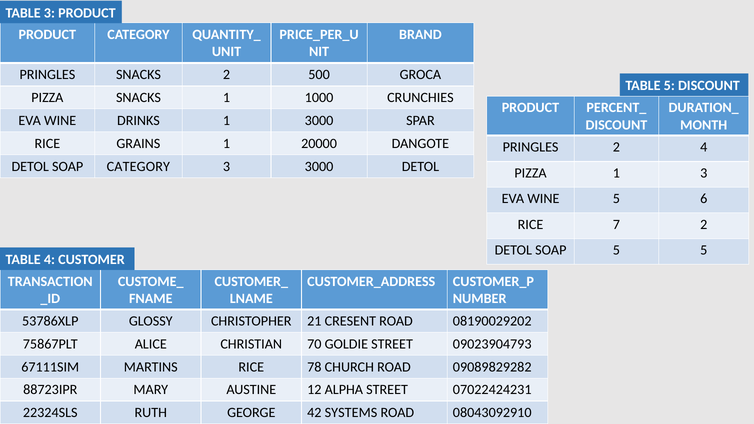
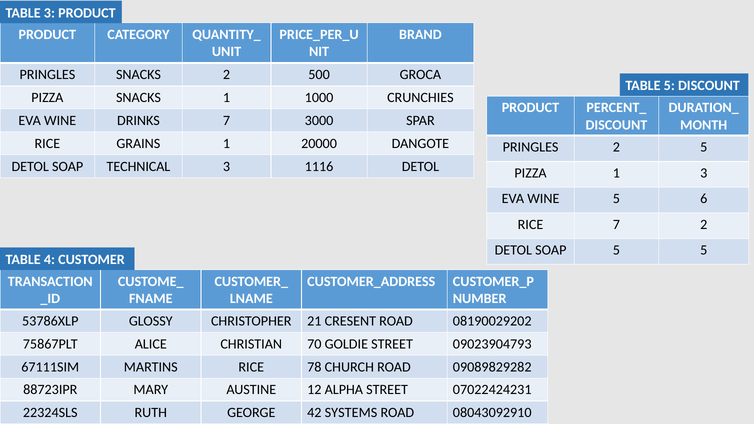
DRINKS 1: 1 -> 7 (227, 121)
2 4: 4 -> 5 (704, 147)
SOAP CATEGORY: CATEGORY -> TECHNICAL (138, 166)
3 3000: 3000 -> 1116 (319, 166)
